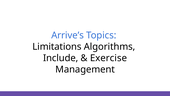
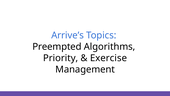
Limitations: Limitations -> Preempted (57, 46)
Include: Include -> Priority (61, 58)
